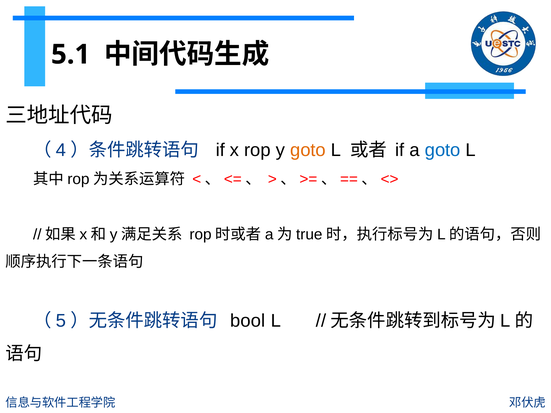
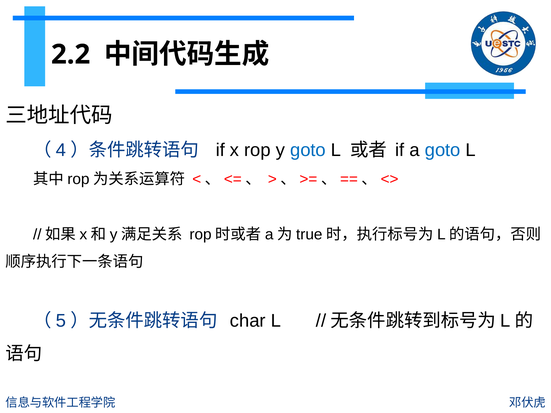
5.1: 5.1 -> 2.2 (71, 54)
goto colour: orange -> blue (308, 150)
bool: bool -> char (248, 321)
